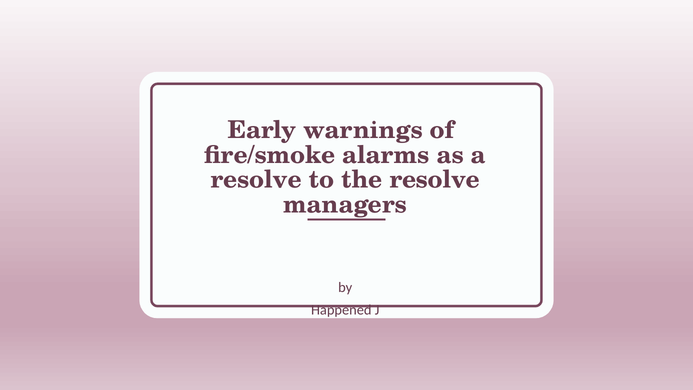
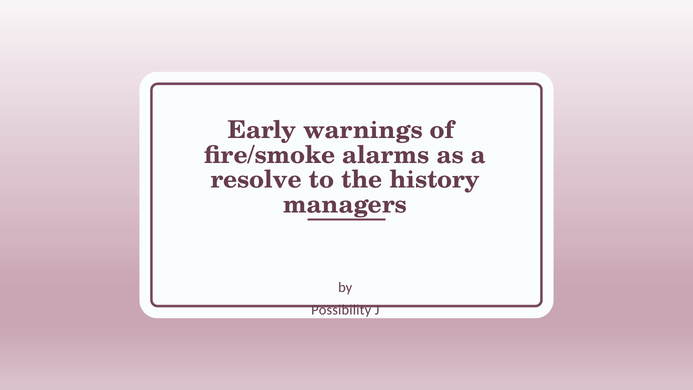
the resolve: resolve -> history (435, 180)
Happened: Happened -> Possibility (341, 310)
